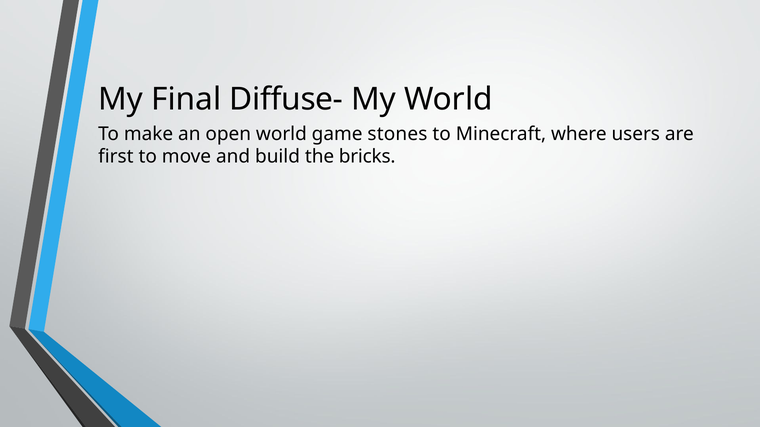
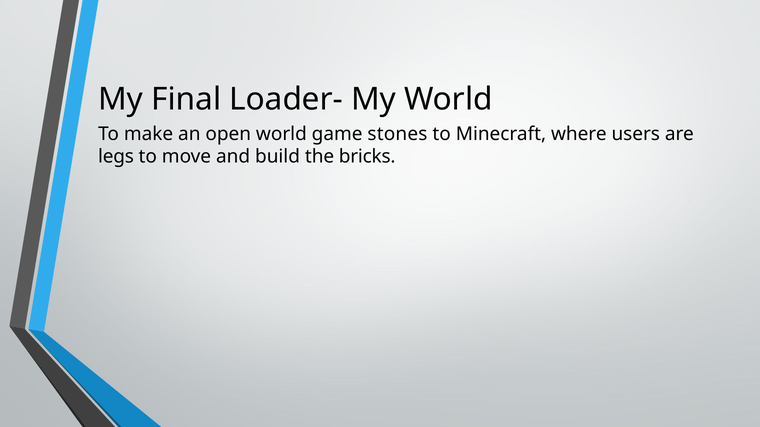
Diffuse-: Diffuse- -> Loader- (286, 100)
first: first -> legs (116, 157)
